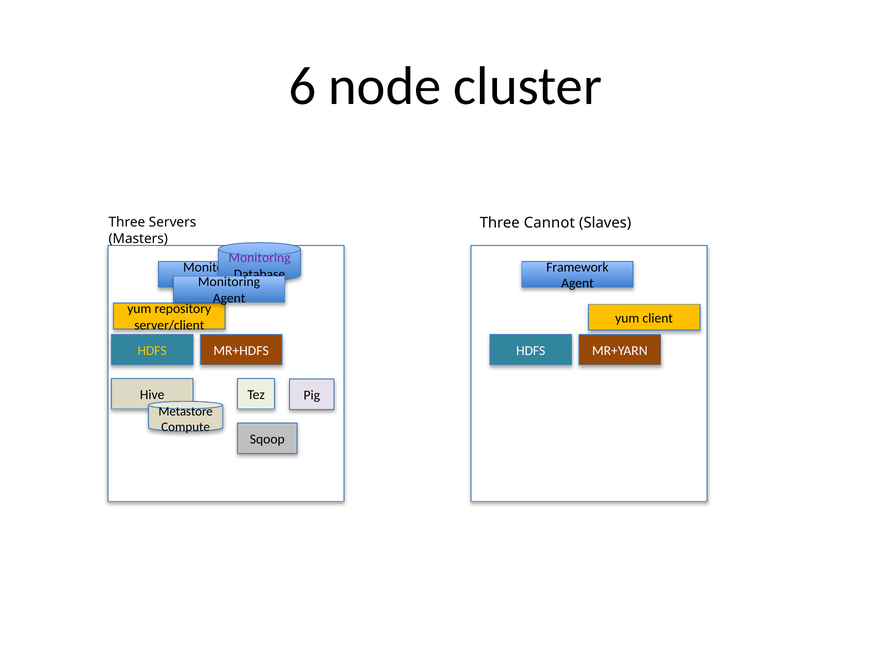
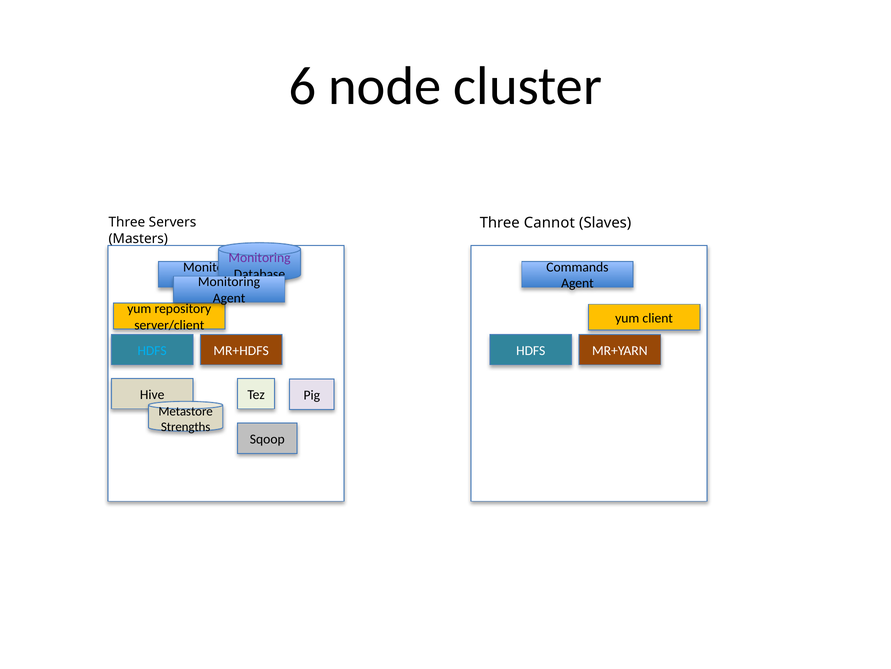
Framework: Framework -> Commands (577, 267)
HDFS colour: yellow -> light blue (152, 350)
Compute: Compute -> Strengths (186, 426)
